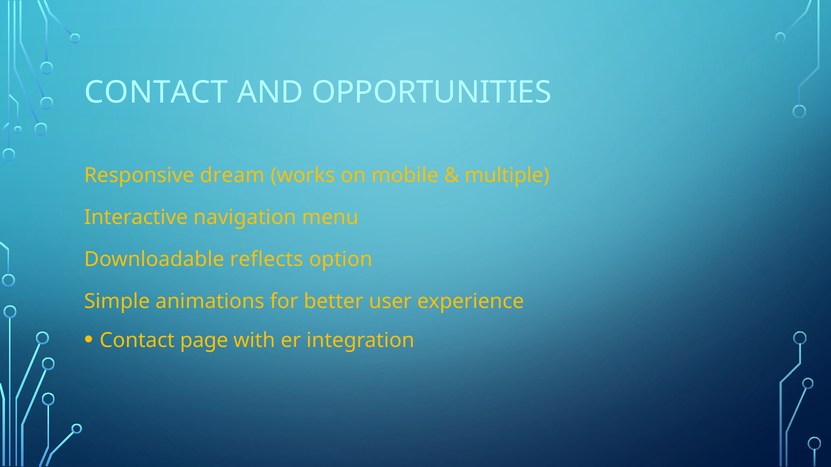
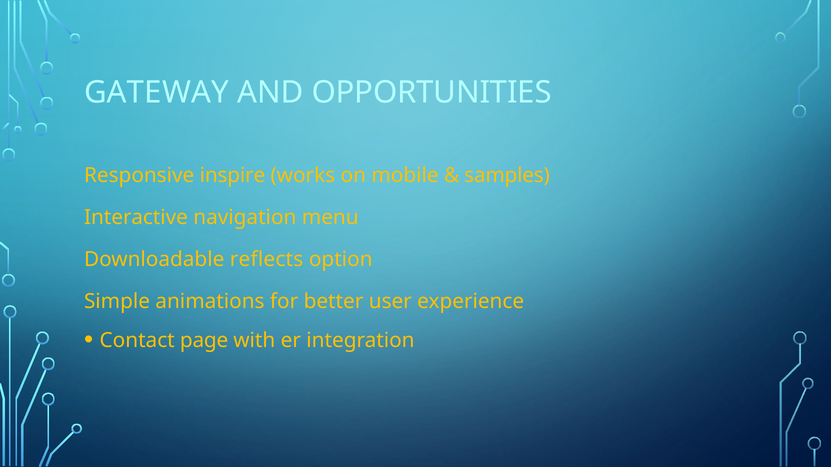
CONTACT: CONTACT -> GATEWAY (156, 92)
dream: dream -> inspire (232, 175)
multiple: multiple -> samples (507, 175)
